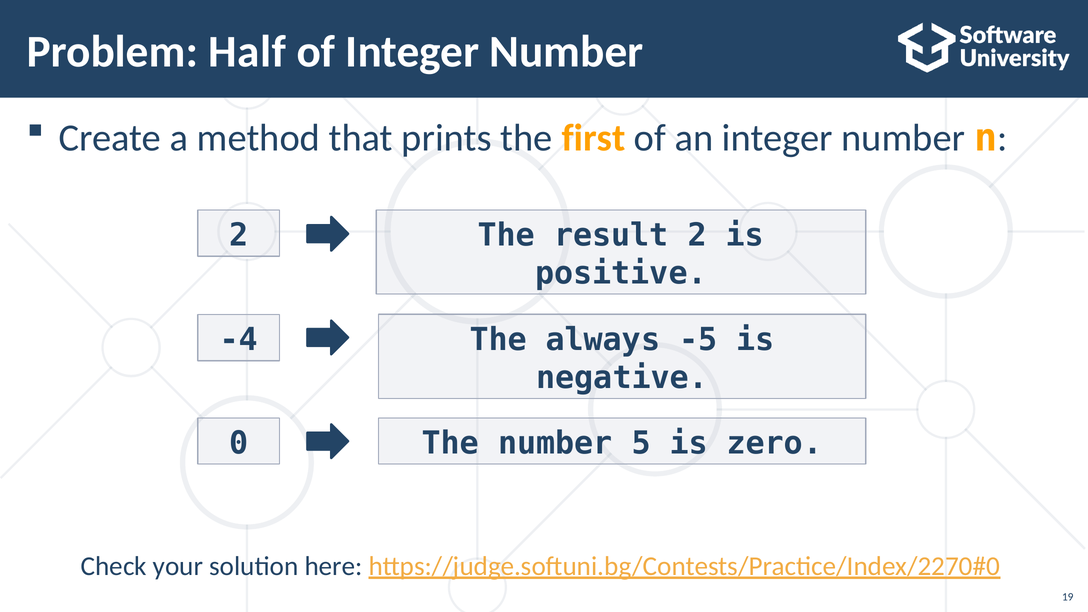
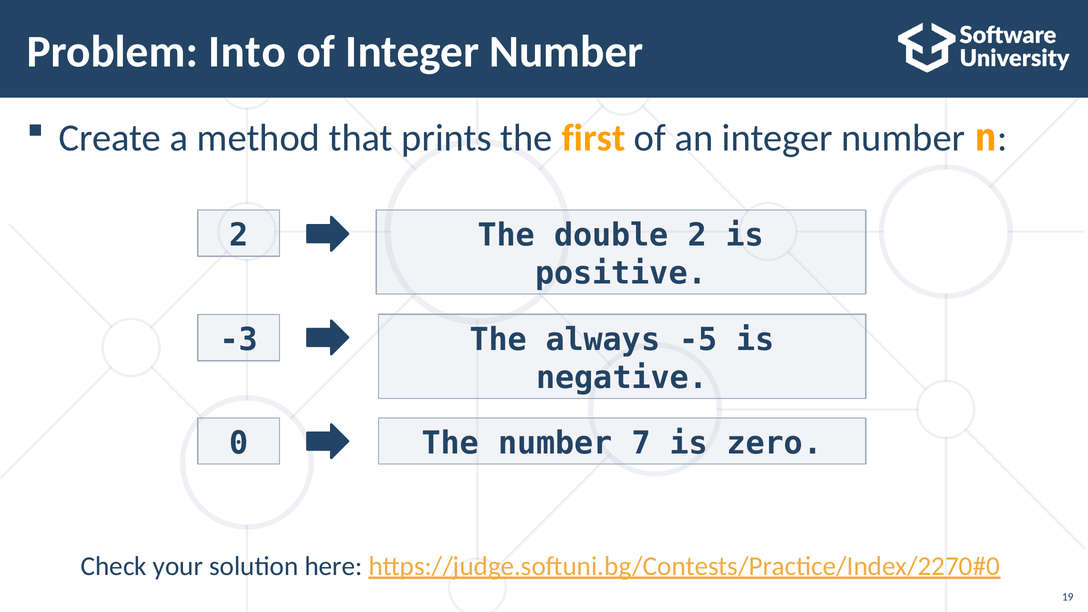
Half: Half -> Into (247, 52)
result: result -> double (611, 235)
-4: -4 -> -3 (239, 340)
5: 5 -> 7 (641, 443)
